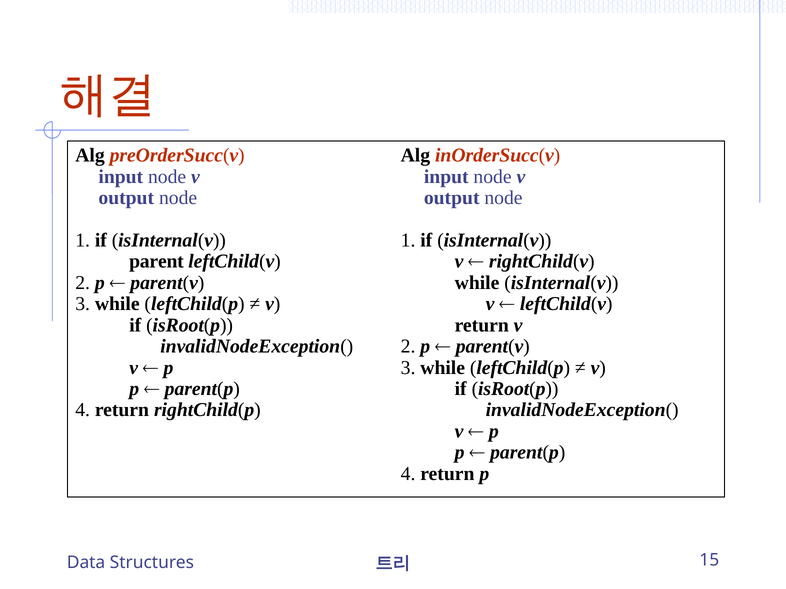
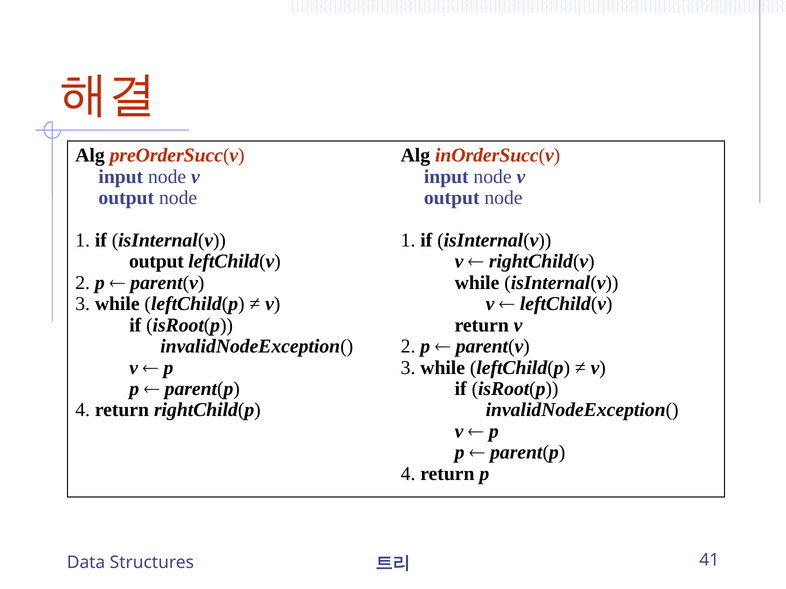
parent: parent -> output (156, 262)
15: 15 -> 41 (709, 560)
